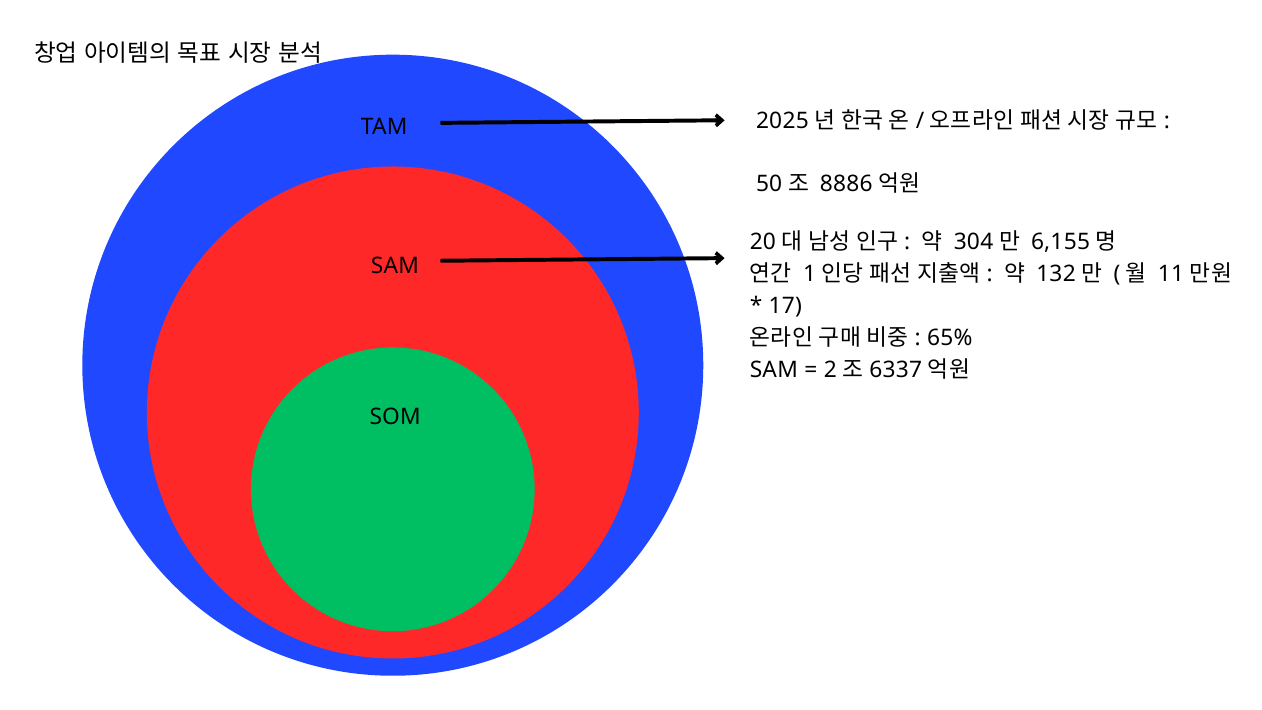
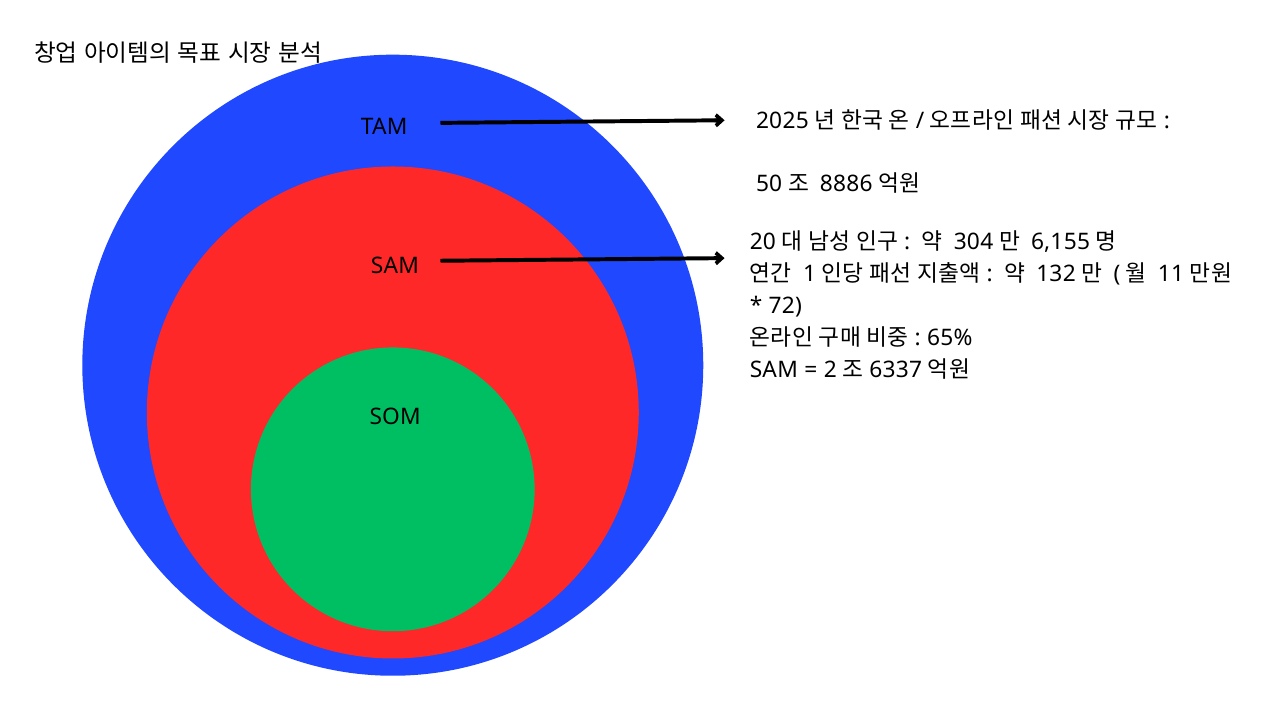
17: 17 -> 72 (785, 306)
